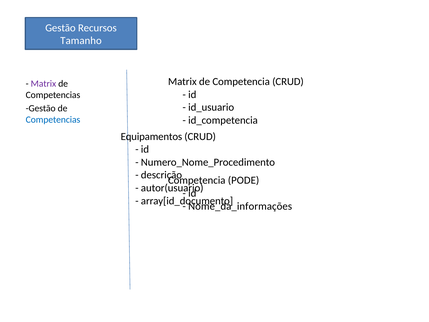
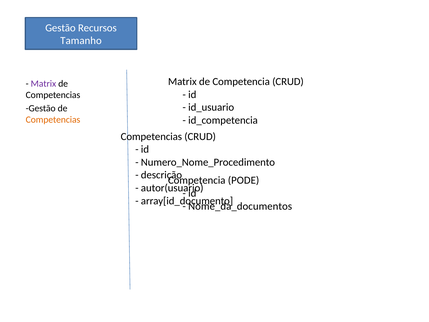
Competencias colour: blue -> orange (53, 120)
Equipamentos: Equipamentos -> Competencias (151, 136)
Nome_da_informações: Nome_da_informações -> Nome_da_documentos (240, 206)
